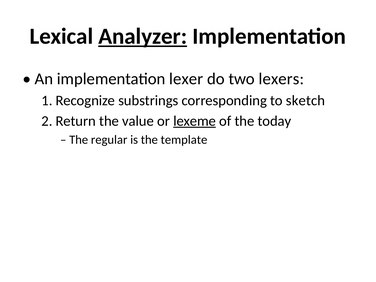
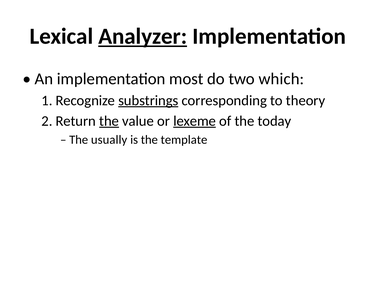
lexer: lexer -> most (186, 79)
lexers: lexers -> which (281, 79)
substrings underline: none -> present (148, 100)
sketch: sketch -> theory (306, 100)
the underline: none -> present (109, 121)
regular: regular -> usually (109, 140)
